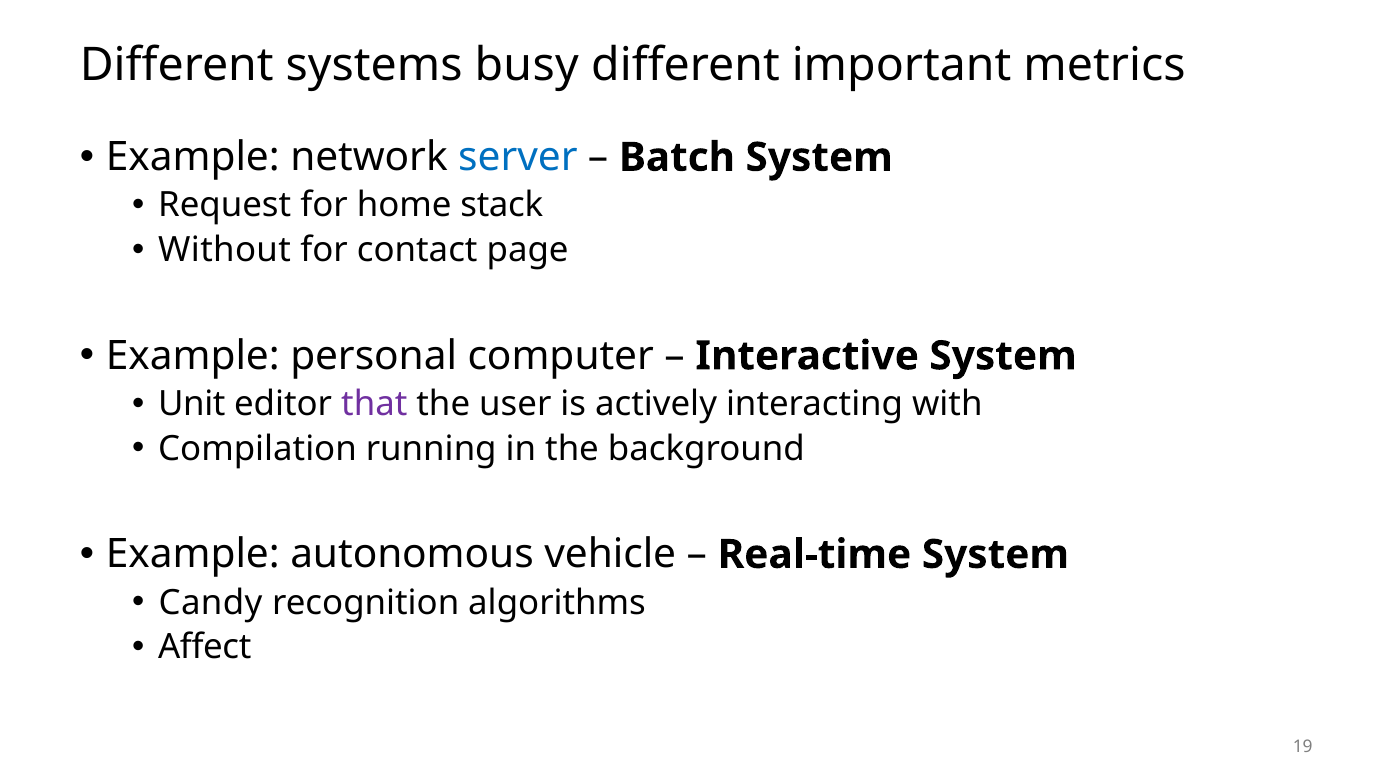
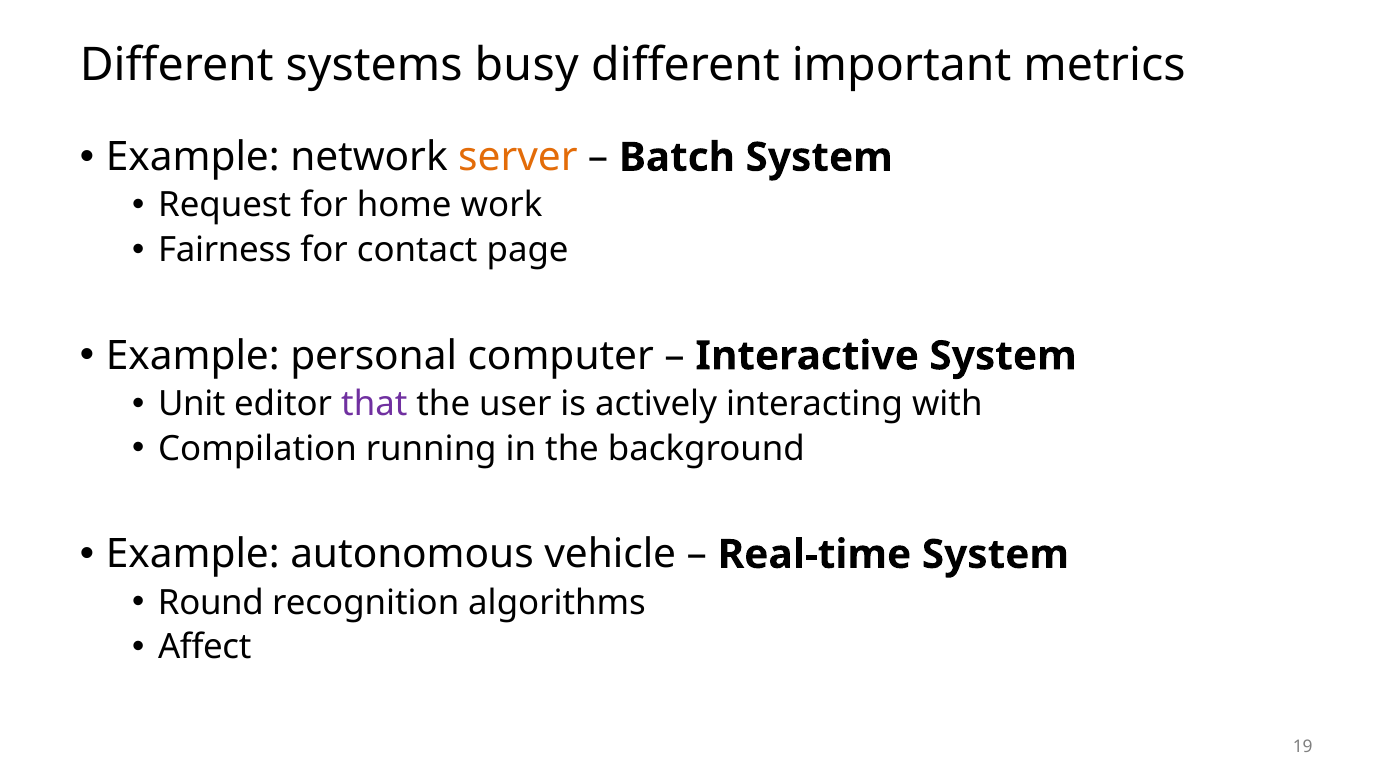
server colour: blue -> orange (518, 158)
stack: stack -> work (502, 206)
Without: Without -> Fairness (225, 250)
Candy: Candy -> Round (211, 603)
